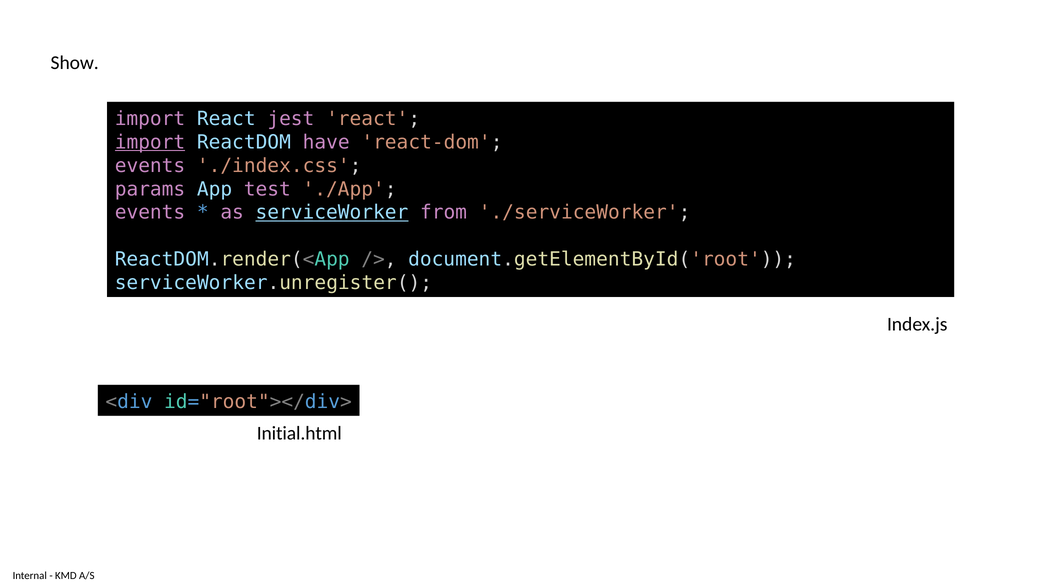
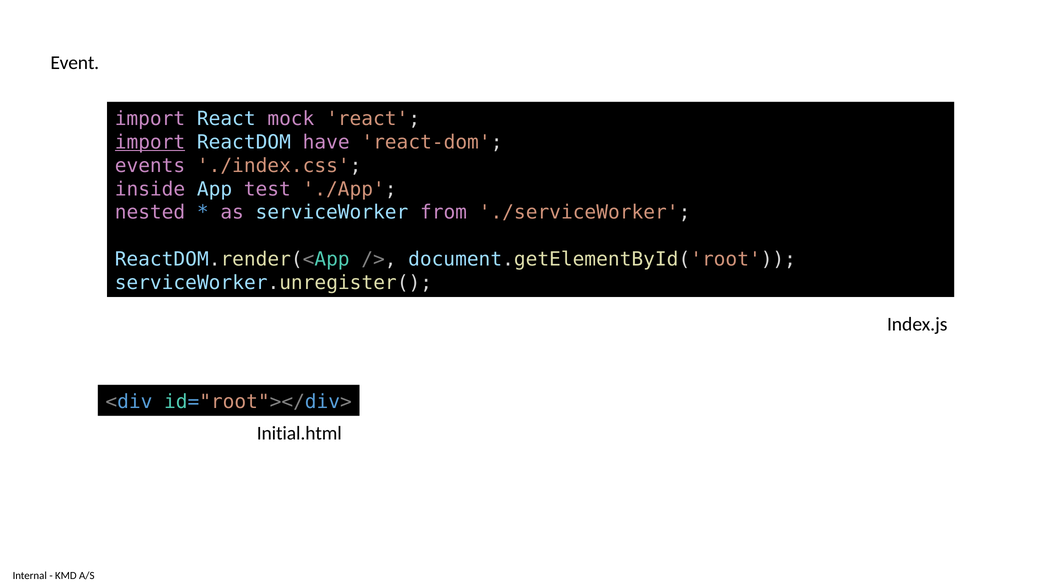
Show: Show -> Event (75, 63)
jest: jest -> mock (291, 119)
params: params -> inside (150, 189)
events: events -> nested (150, 213)
serviceWorker underline: present -> none (332, 213)
